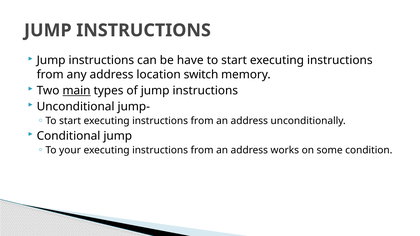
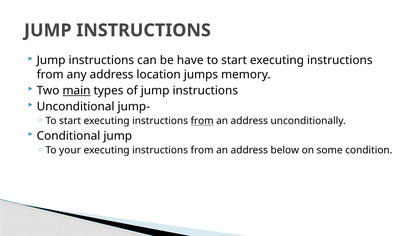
switch: switch -> jumps (201, 75)
from underline: none -> present (202, 121)
works: works -> below (285, 150)
